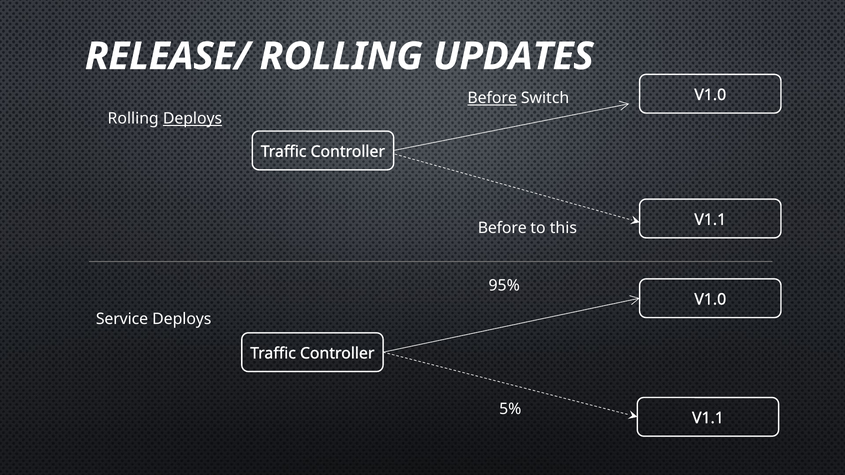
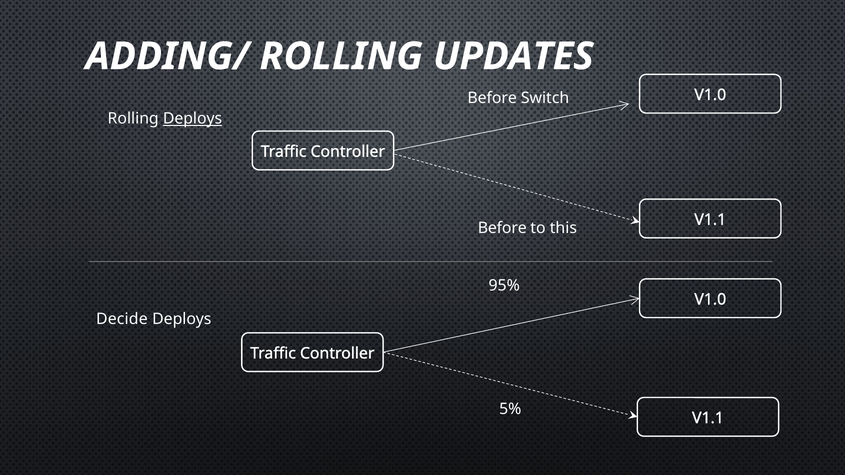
RELEASE/: RELEASE/ -> ADDING/ (167, 56)
Before underline: present -> none (492, 98)
Service: Service -> Decide (122, 319)
